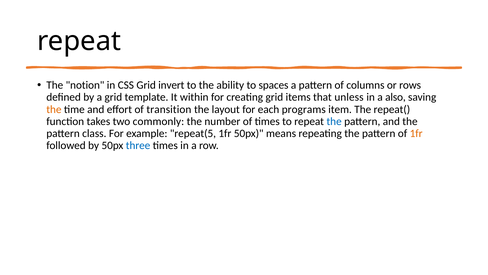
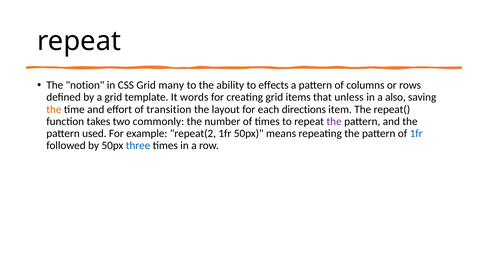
invert: invert -> many (171, 85)
spaces: spaces -> effects (274, 85)
within: within -> words (194, 97)
programs: programs -> directions (304, 109)
the colour: blue -> purple (334, 121)
class: class -> used (94, 133)
repeat(5: repeat(5 -> repeat(2 (193, 133)
1fr colour: orange -> blue (416, 133)
